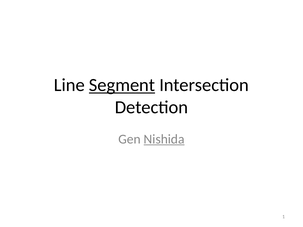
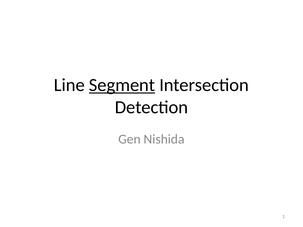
Nishida underline: present -> none (164, 139)
